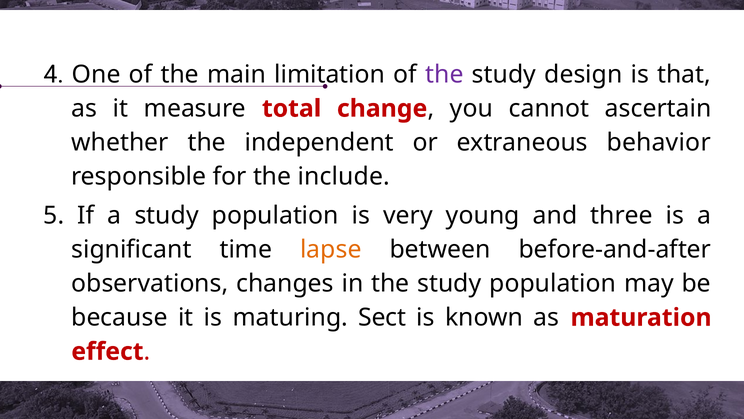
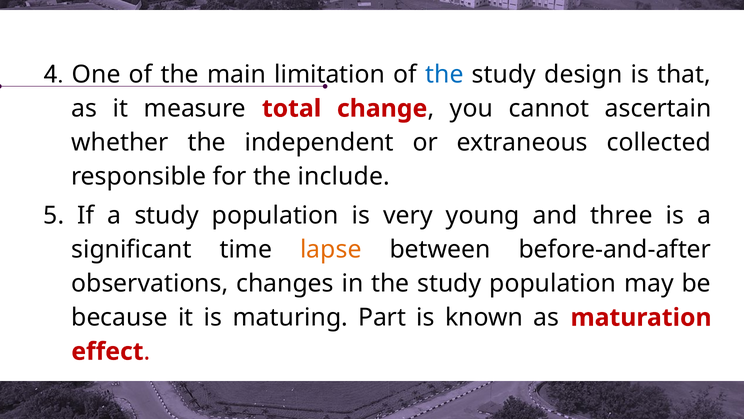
the colour: purple -> blue (444, 74)
behavior: behavior -> collected (659, 142)
Sect: Sect -> Part (382, 317)
